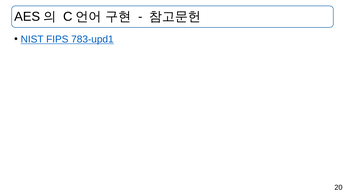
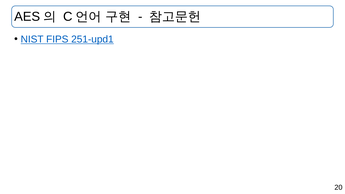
783-upd1: 783-upd1 -> 251-upd1 (92, 39)
